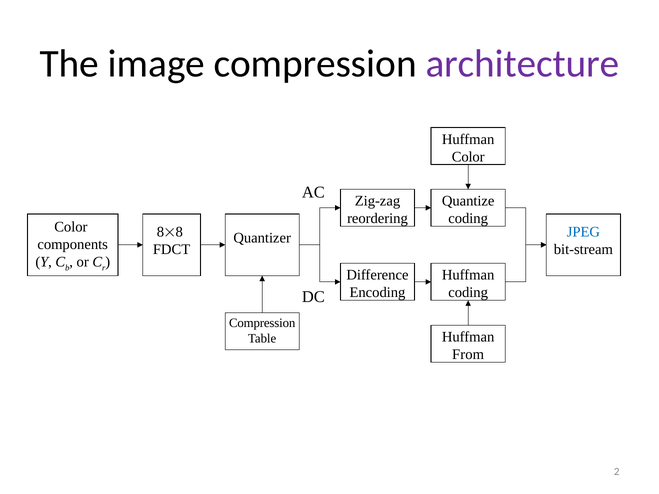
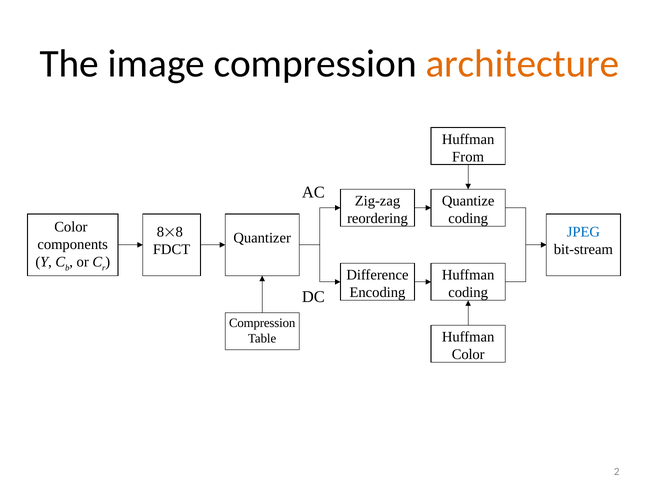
architecture colour: purple -> orange (523, 64)
Color: Color -> From (468, 157)
From: From -> Color (468, 354)
